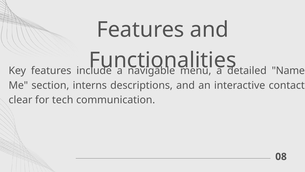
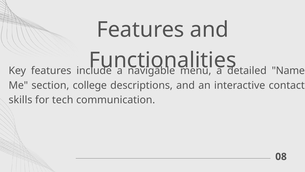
interns: interns -> college (90, 85)
clear: clear -> skills (20, 100)
